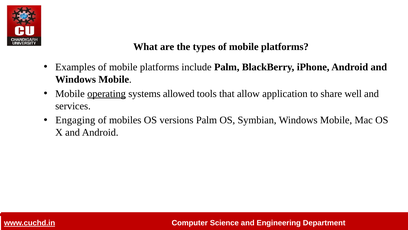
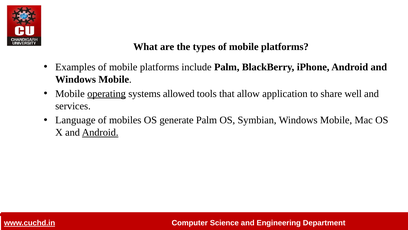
Engaging: Engaging -> Language (75, 120)
versions: versions -> generate (177, 120)
Android underline: none -> present (100, 132)
